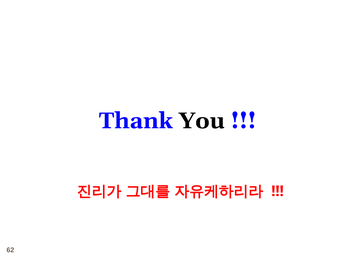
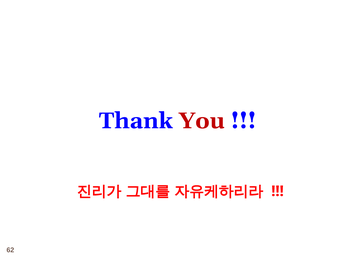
You colour: black -> red (202, 121)
